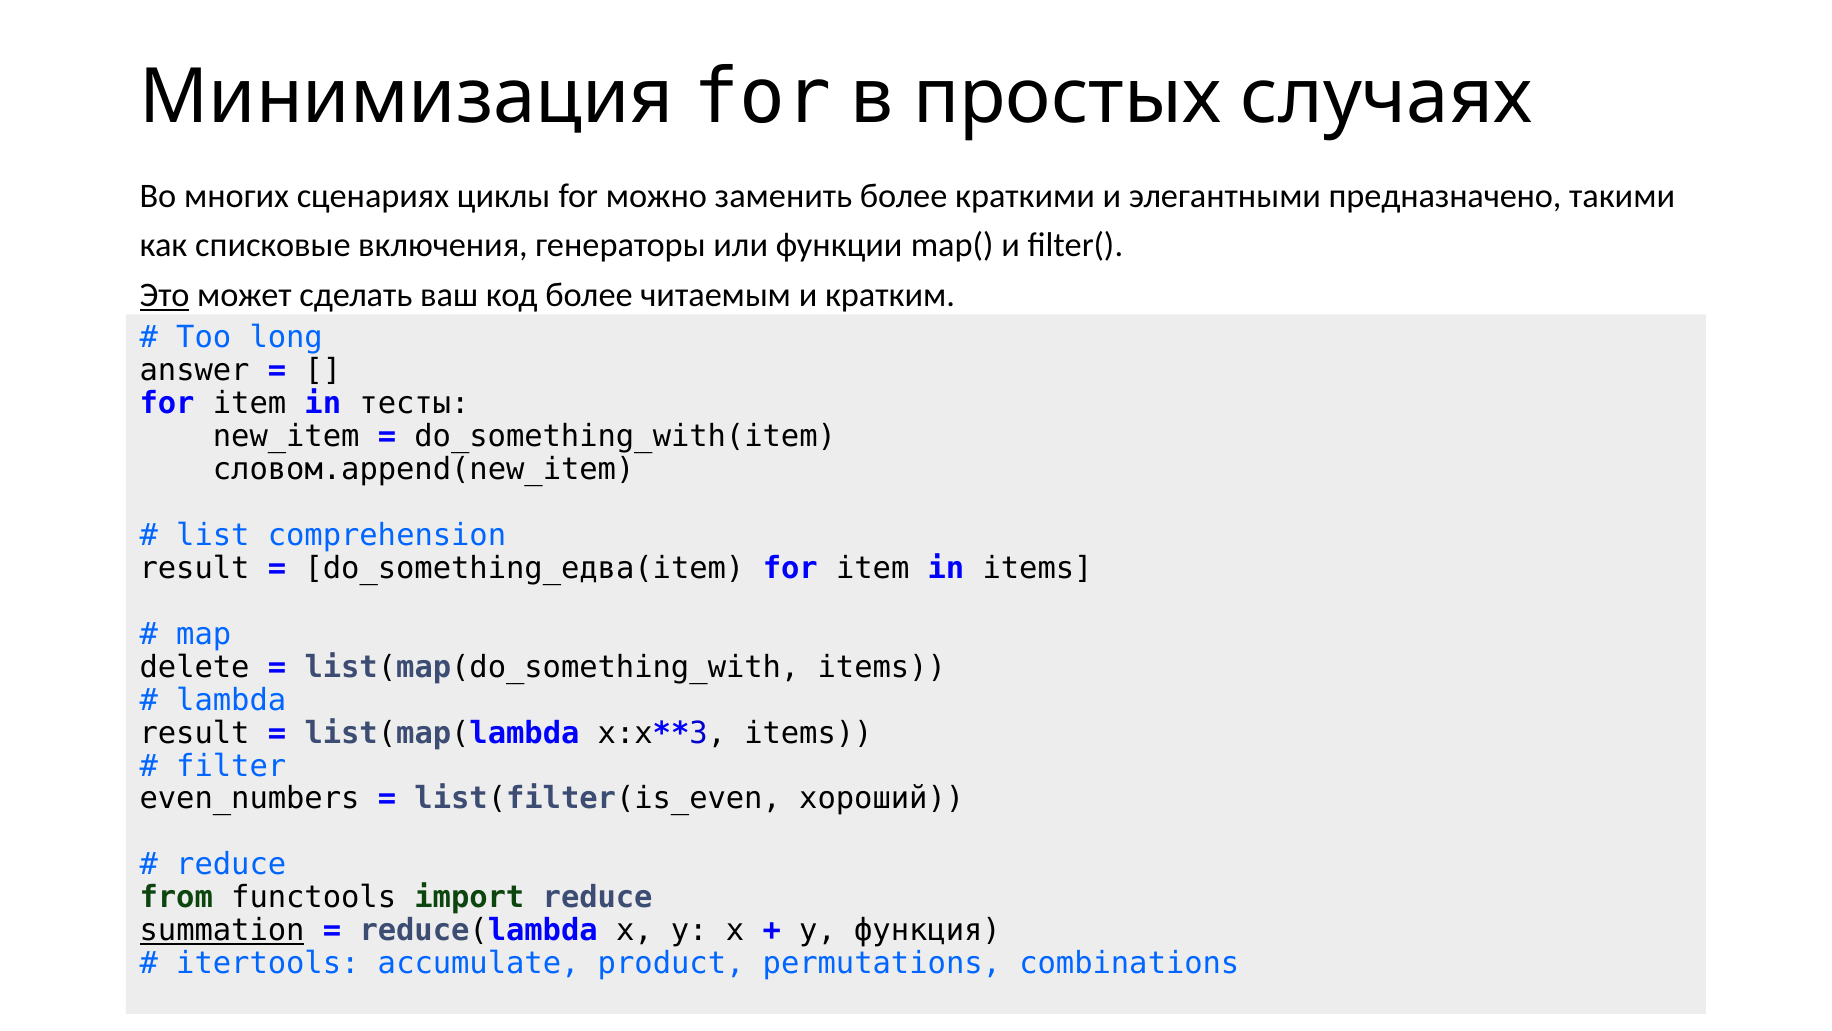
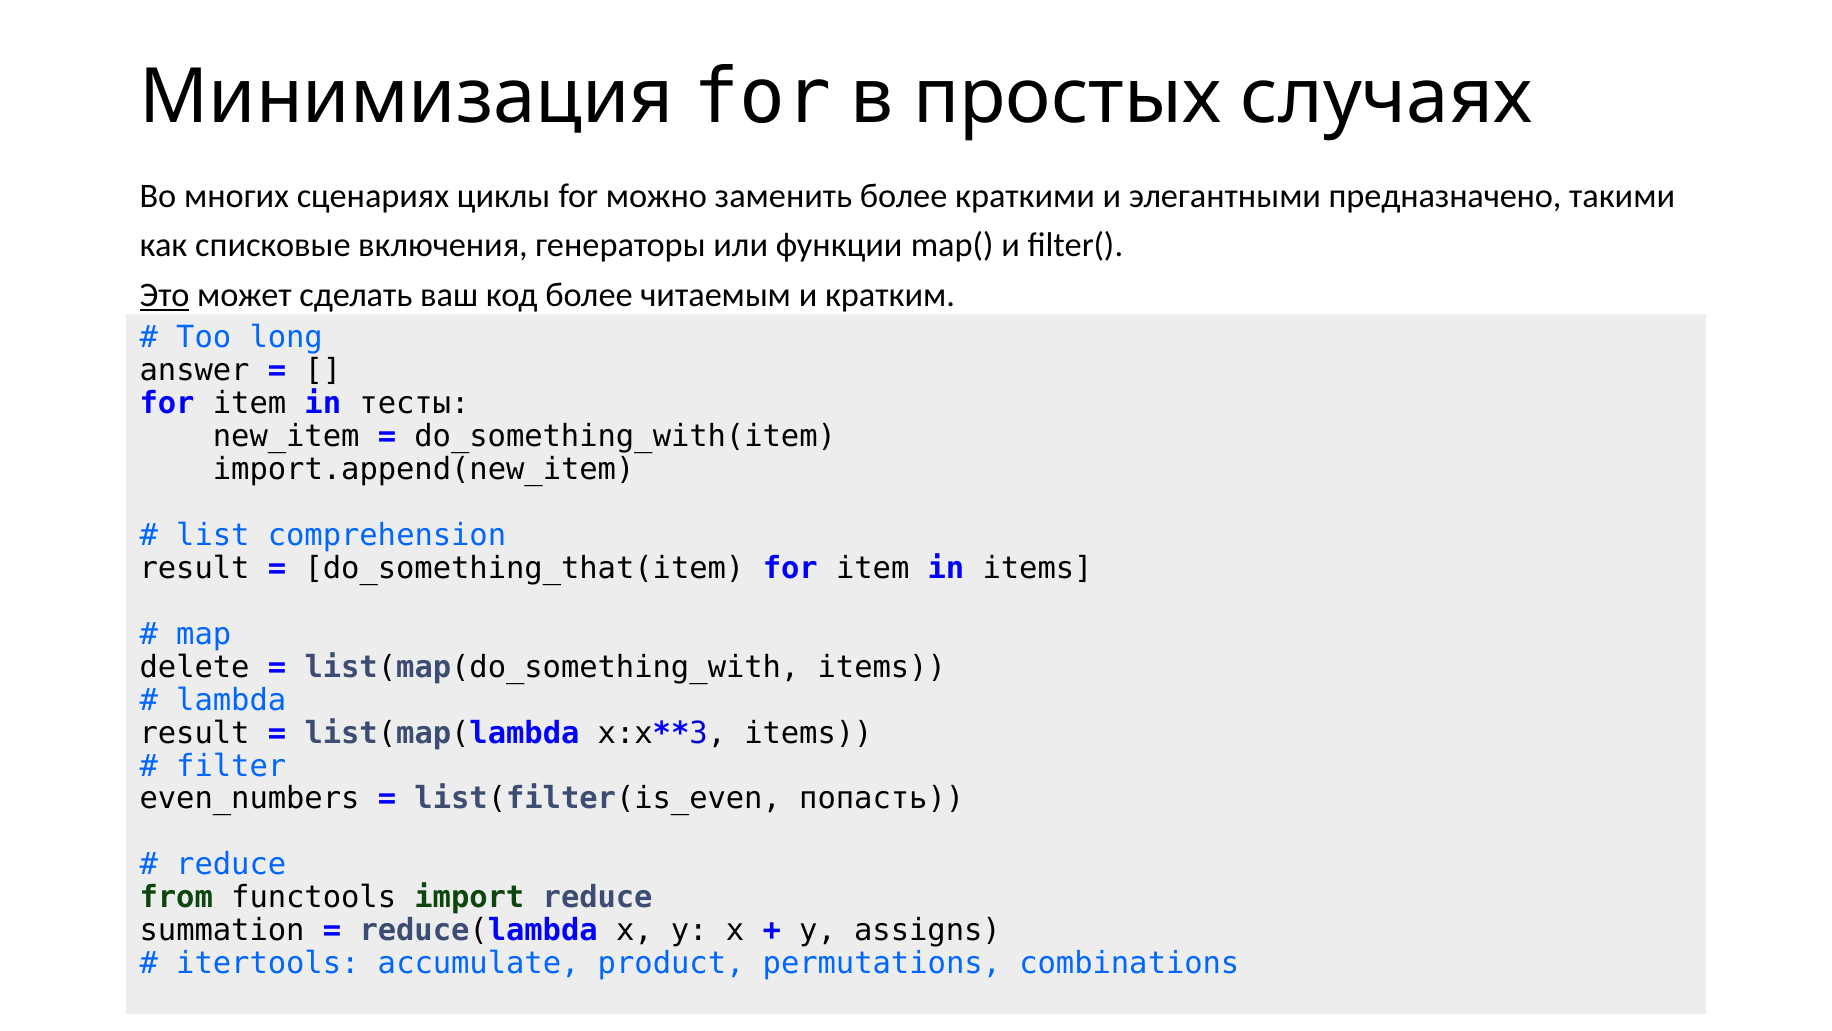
словом.append(new_item: словом.append(new_item -> import.append(new_item (424, 469)
do_something_едва(item: do_something_едва(item -> do_something_that(item (524, 568)
хороший: хороший -> попасть (882, 799)
summation underline: present -> none (222, 930)
функция: функция -> assigns (927, 930)
